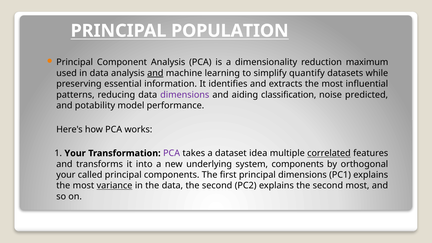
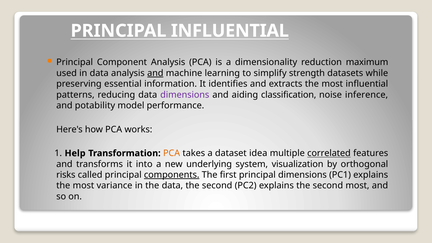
PRINCIPAL POPULATION: POPULATION -> INFLUENTIAL (230, 31)
quantify: quantify -> strength (307, 73)
predicted: predicted -> inference (367, 95)
1 Your: Your -> Help (75, 153)
PCA colour: purple -> orange (172, 153)
system components: components -> visualization (298, 164)
your: your -> risks (66, 175)
components underline: none -> present (172, 175)
variance underline: present -> none (115, 186)
